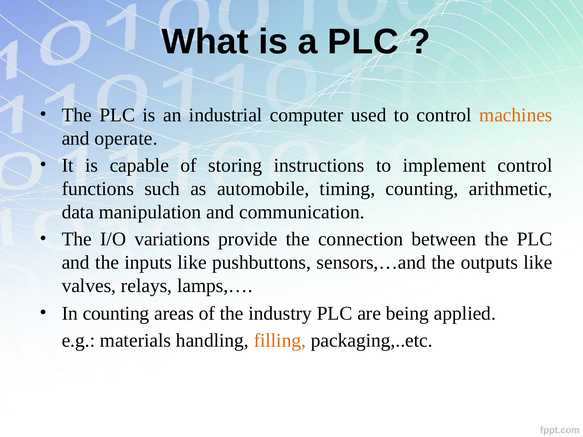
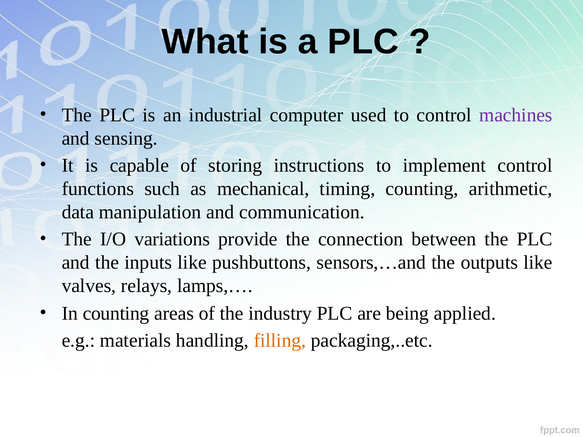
machines colour: orange -> purple (516, 115)
operate: operate -> sensing (126, 138)
automobile: automobile -> mechanical (263, 189)
